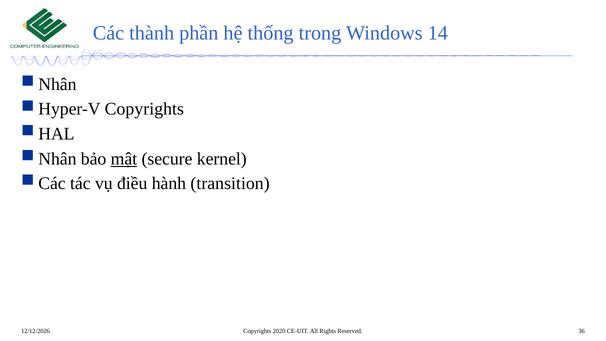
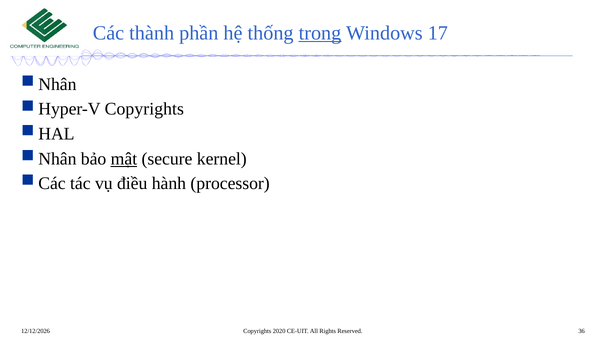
trong underline: none -> present (320, 33)
14: 14 -> 17 (438, 33)
transition: transition -> processor (230, 183)
